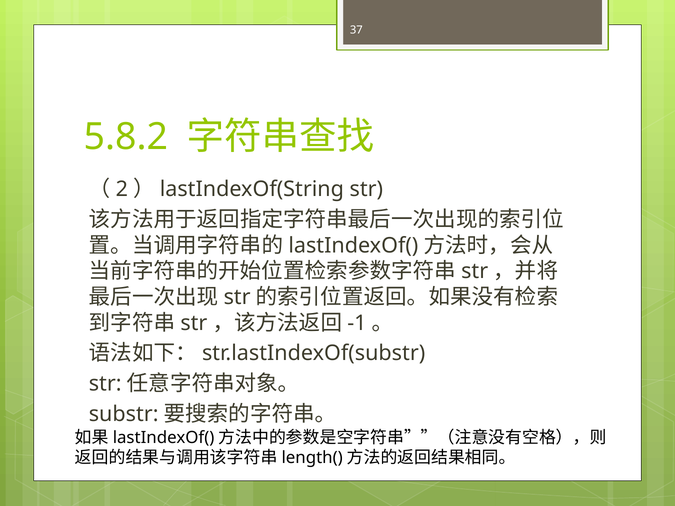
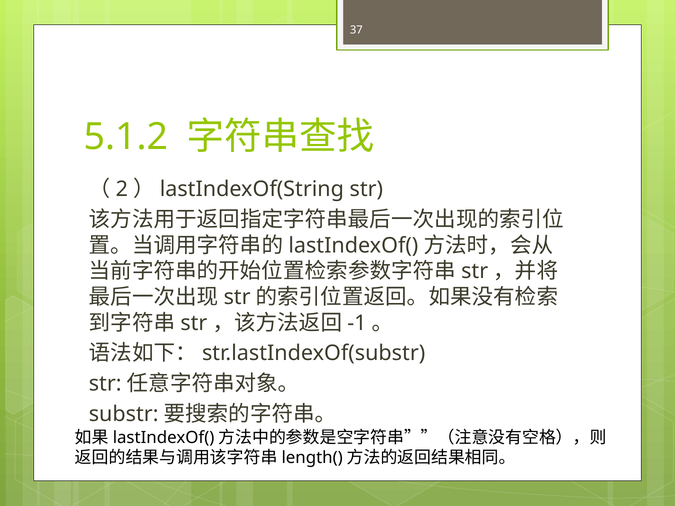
5.8.2: 5.8.2 -> 5.1.2 (126, 137)
